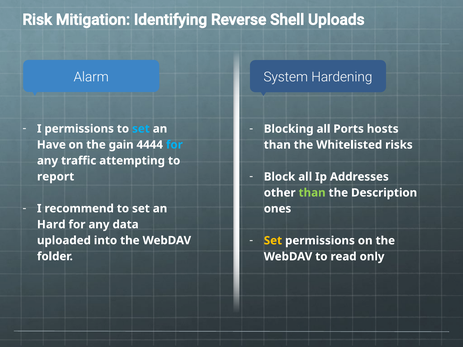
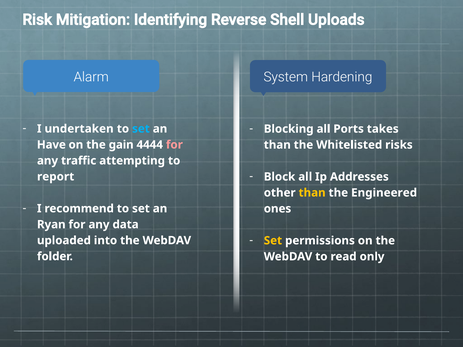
I permissions: permissions -> undertaken (79, 129)
hosts: hosts -> takes (383, 129)
for colour: light blue -> pink (174, 145)
than colour: light green -> yellow (312, 193)
Description: Description -> Engineered (384, 193)
Hard: Hard -> Ryan (51, 225)
